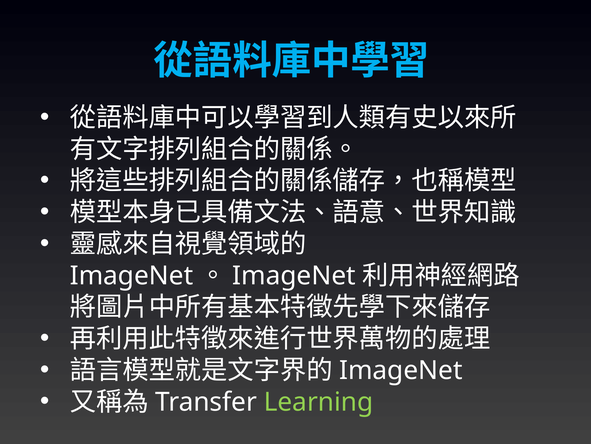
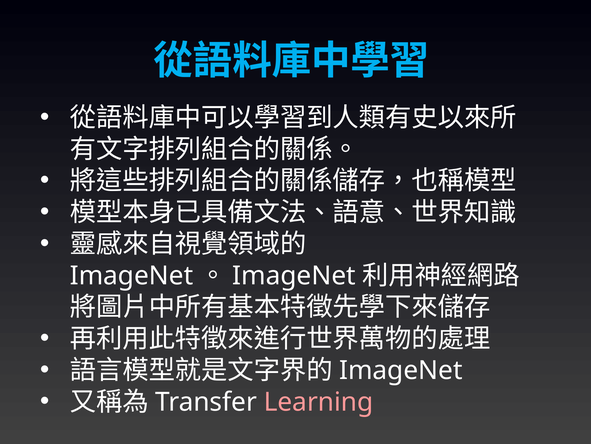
Learning colour: light green -> pink (319, 401)
